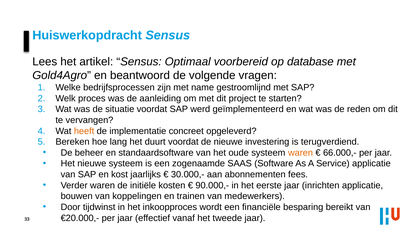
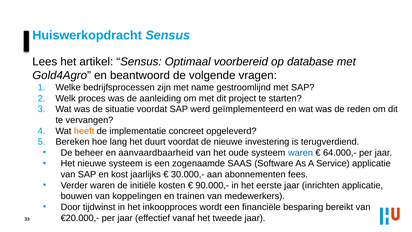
standaardsoftware: standaardsoftware -> aanvaardbaarheid (156, 153)
waren colour: orange -> blue (301, 153)
66.000,-: 66.000,- -> 64.000,- (340, 153)
